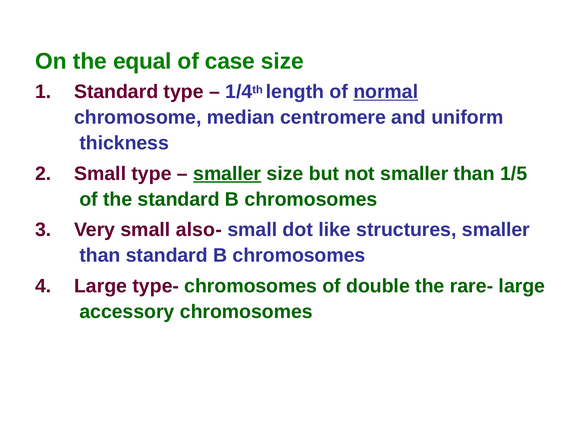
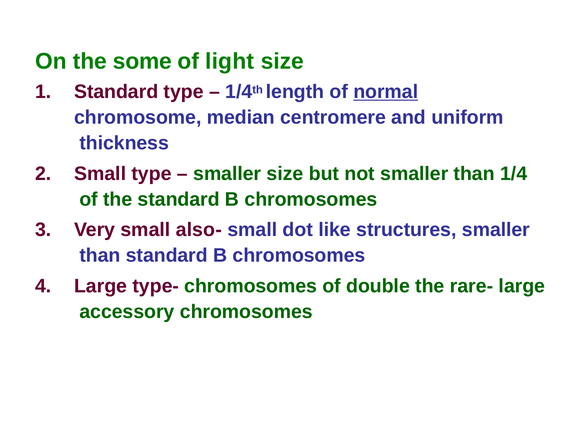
equal: equal -> some (142, 61)
case: case -> light (230, 61)
smaller underline: present -> none (227, 174)
than 1/5: 1/5 -> 1/4 (514, 174)
